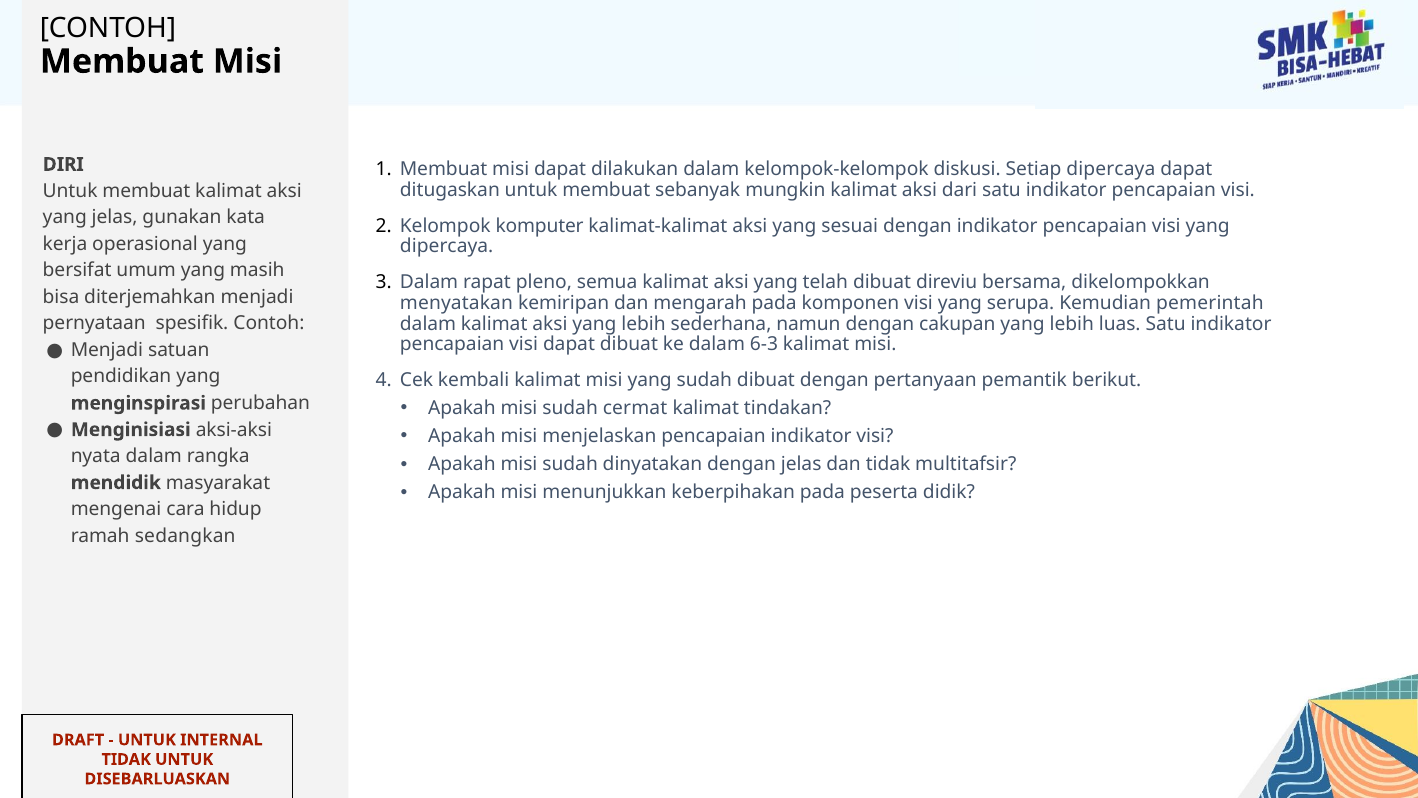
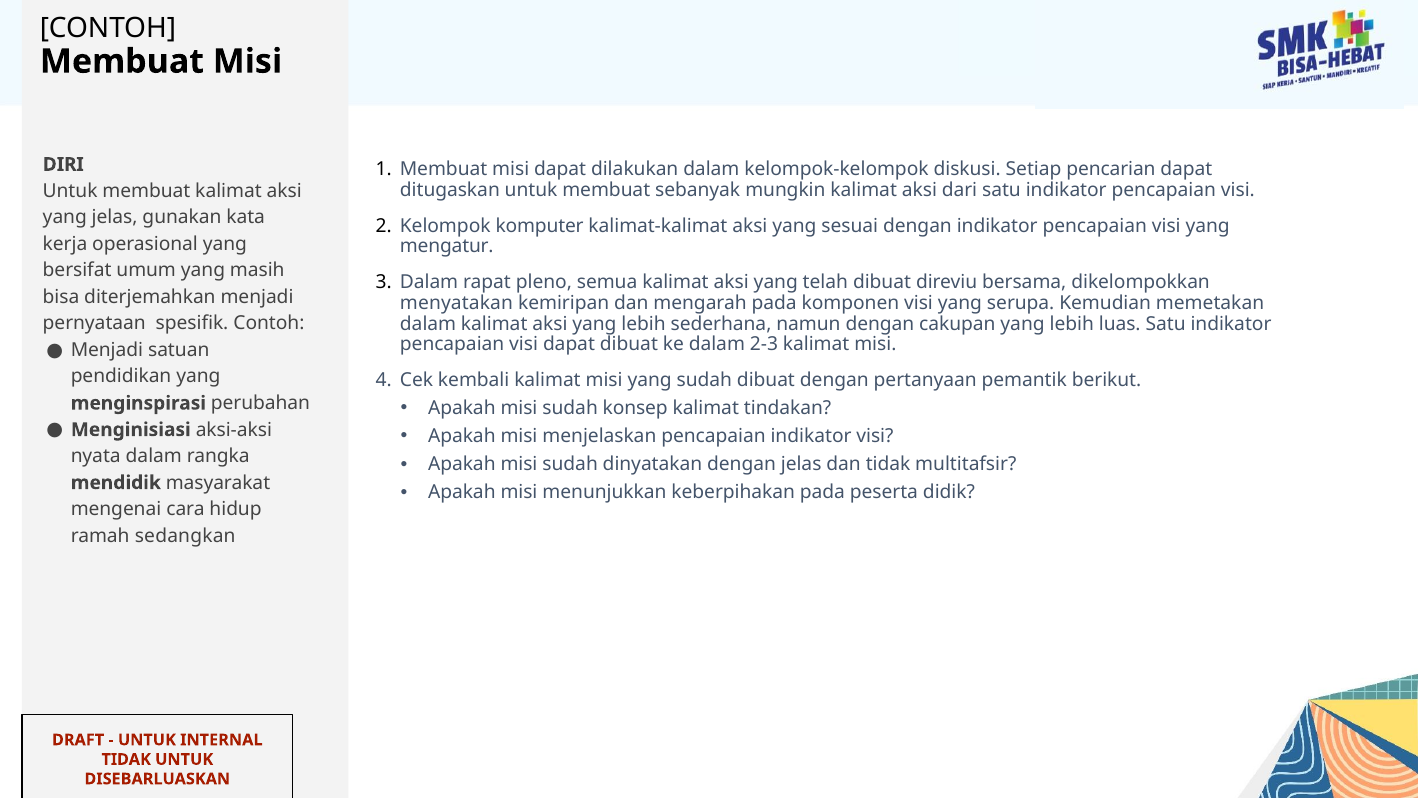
Setiap dipercaya: dipercaya -> pencarian (1111, 169)
dipercaya: dipercaya -> mengatur (447, 246)
pemerintah: pemerintah -> memetakan (1210, 303)
6-3: 6-3 -> 2-3 (764, 344)
cermat: cermat -> konsep (635, 408)
